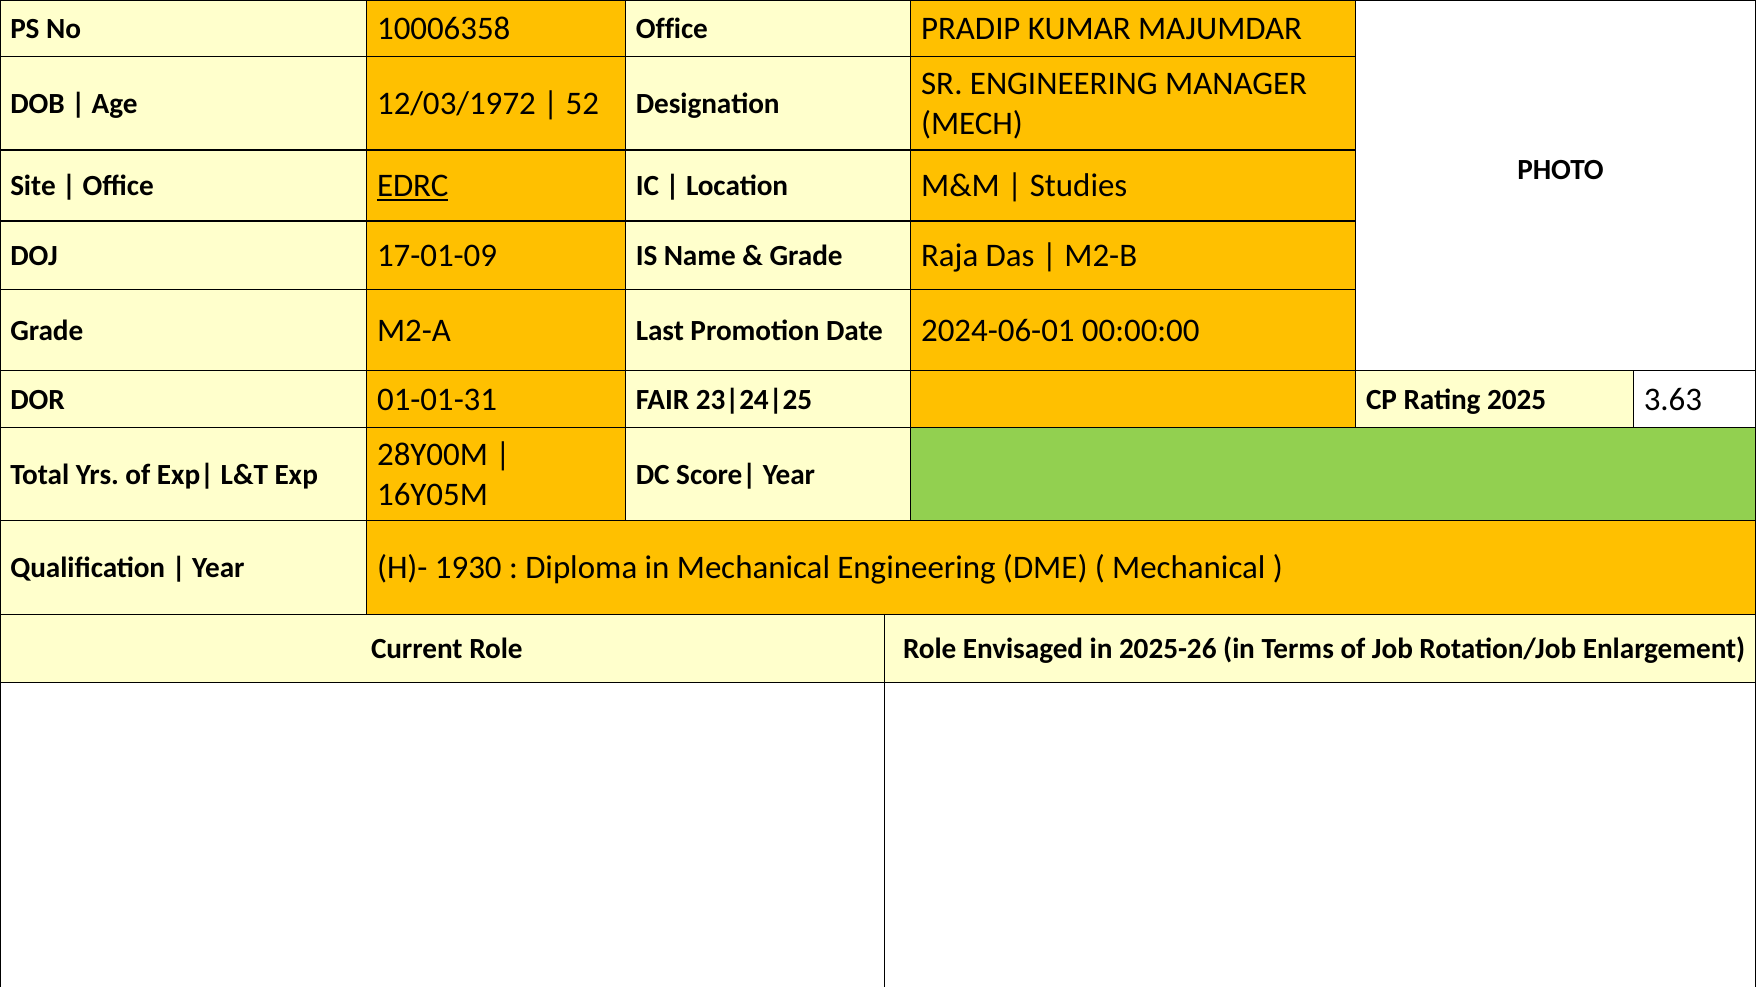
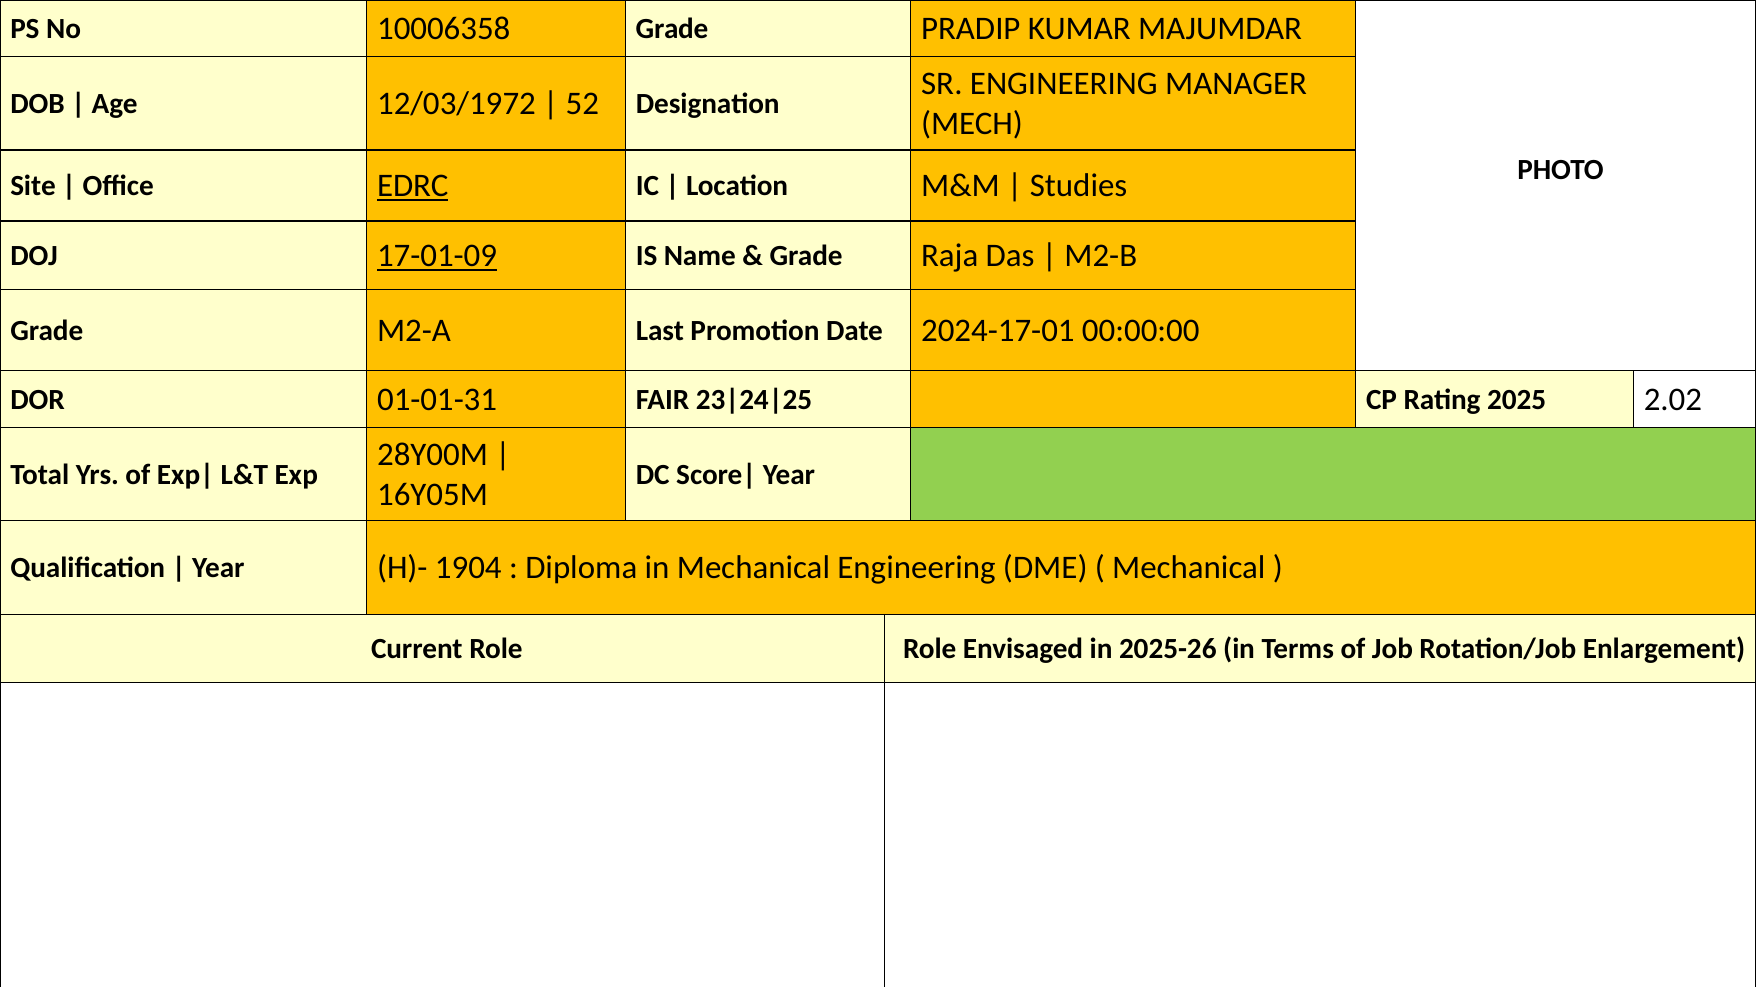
10006358 Office: Office -> Grade (672, 29)
17-01-09 underline: none -> present (437, 256)
2024-06-01: 2024-06-01 -> 2024-17-01 (998, 331)
3.63: 3.63 -> 2.02 (1673, 400)
1930: 1930 -> 1904 (468, 568)
